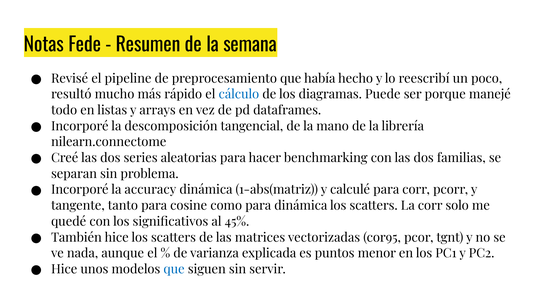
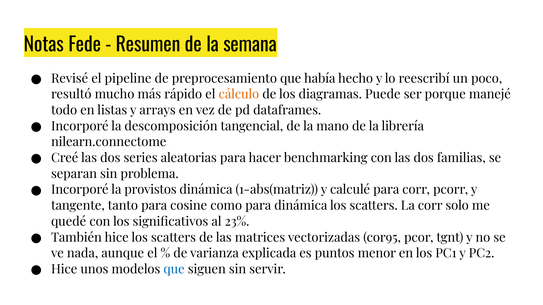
cálculo colour: blue -> orange (239, 94)
accuracy: accuracy -> provistos (150, 190)
45%: 45% -> 23% (237, 222)
